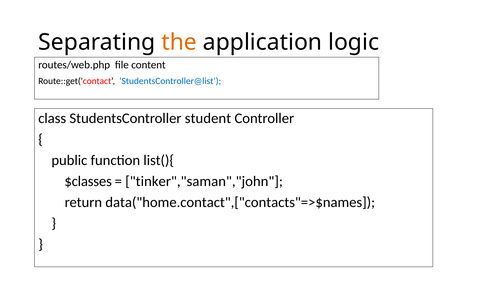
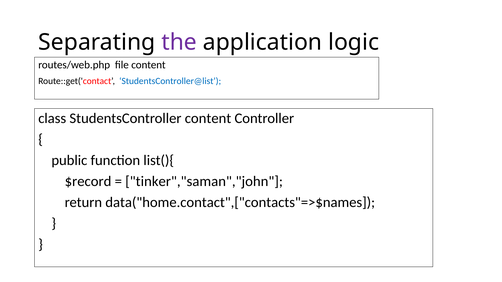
the colour: orange -> purple (179, 42)
StudentsController student: student -> content (208, 118)
$classes: $classes -> $record (88, 181)
